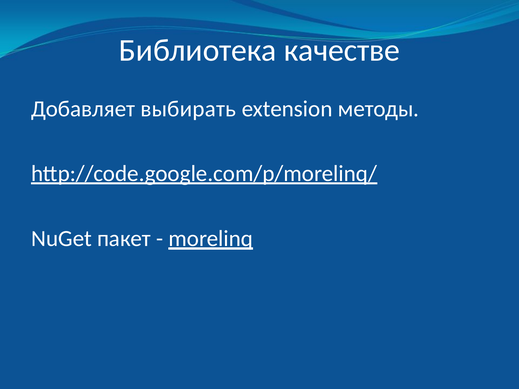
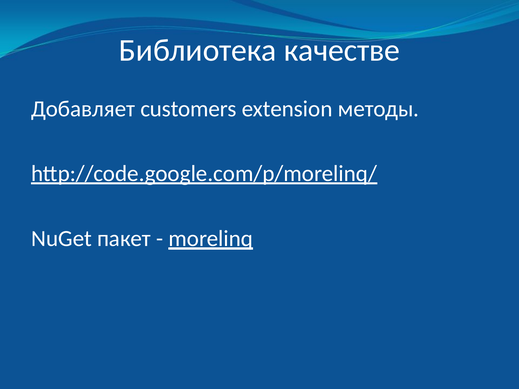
выбирать: выбирать -> customers (188, 109)
